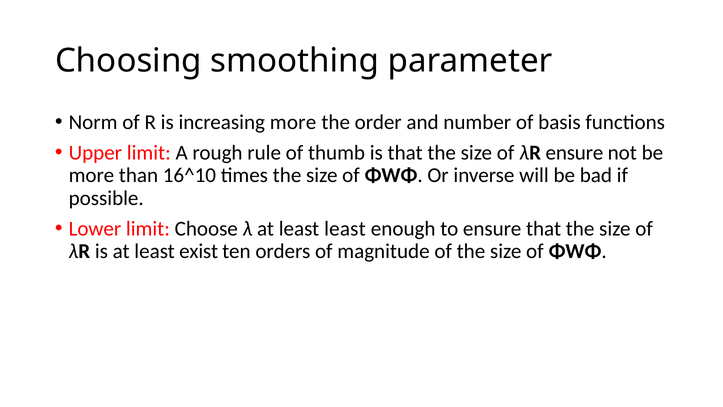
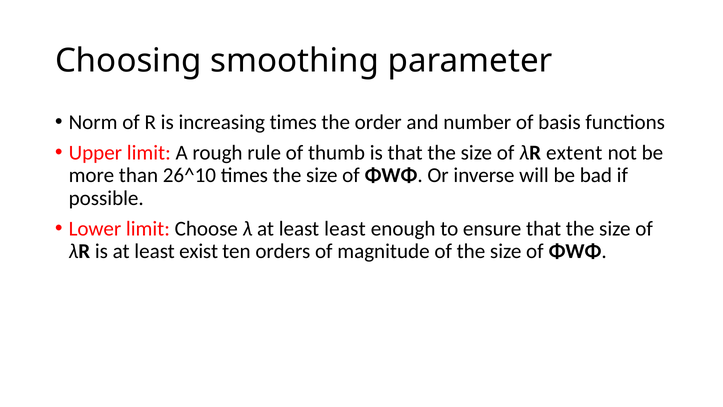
increasing more: more -> times (293, 122)
λR ensure: ensure -> extent (574, 153)
16^10: 16^10 -> 26^10 (189, 175)
